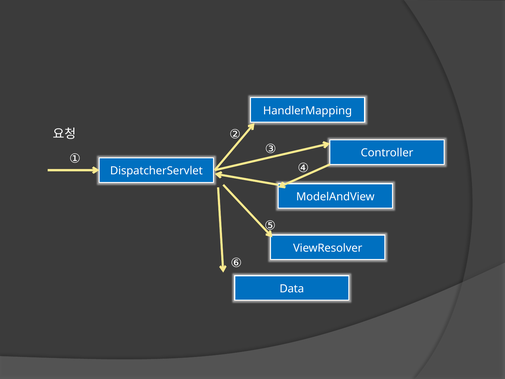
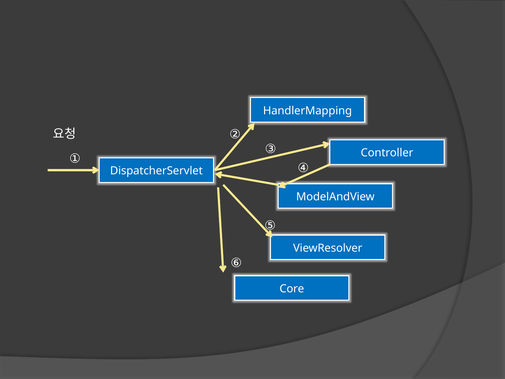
Data: Data -> Core (292, 289)
